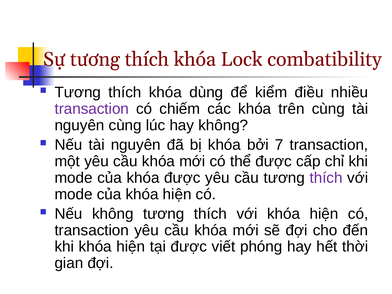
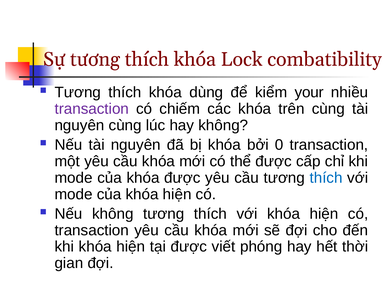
điều: điều -> your (309, 92)
7: 7 -> 0 (279, 145)
thích colour: purple -> blue (326, 178)
